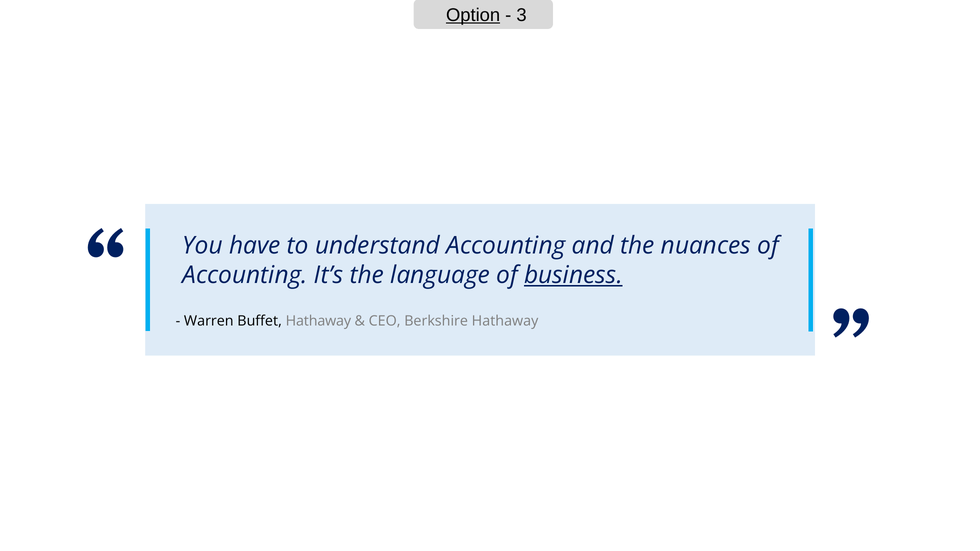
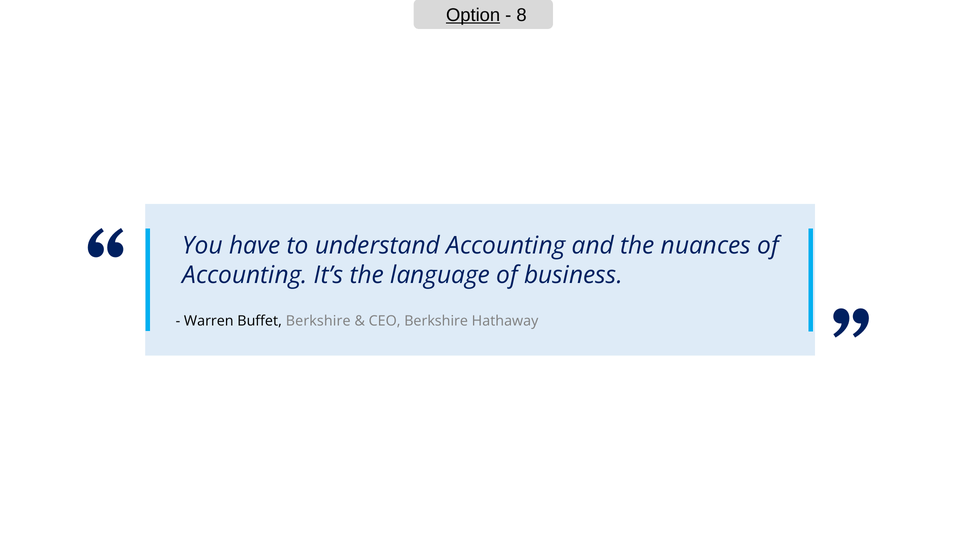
3: 3 -> 8 (522, 15)
business underline: present -> none (573, 275)
Buffet Hathaway: Hathaway -> Berkshire (318, 321)
